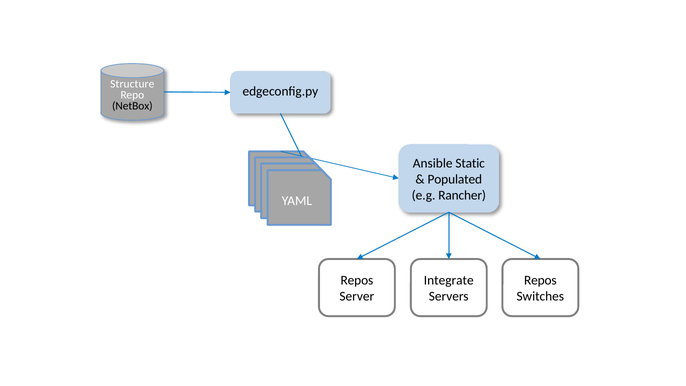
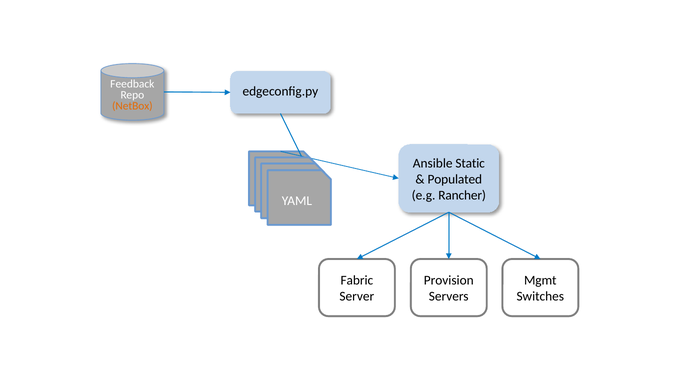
Structure: Structure -> Feedback (132, 84)
NetBox colour: black -> orange (132, 106)
Repos: Repos -> Fabric (357, 280)
Integrate: Integrate -> Provision (449, 280)
Repos: Repos -> Mgmt (540, 280)
